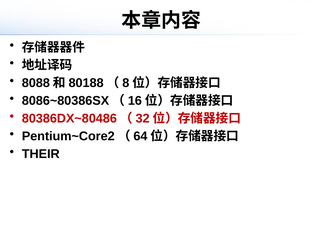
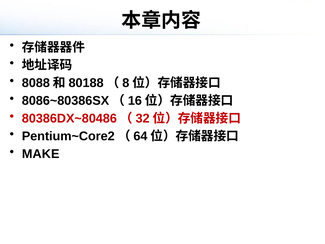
THEIR: THEIR -> MAKE (41, 154)
